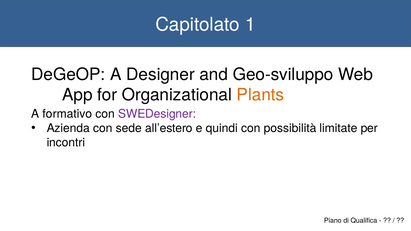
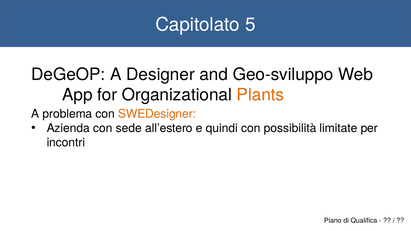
1: 1 -> 5 (250, 25)
formativo: formativo -> problema (67, 114)
SWEDesigner colour: purple -> orange (157, 114)
